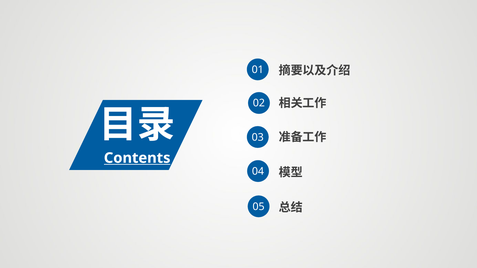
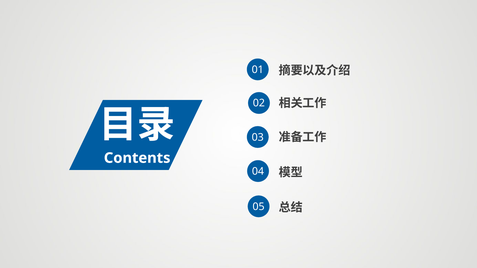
Contents underline: present -> none (137, 158)
